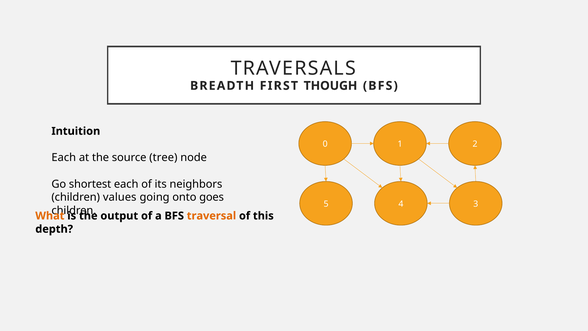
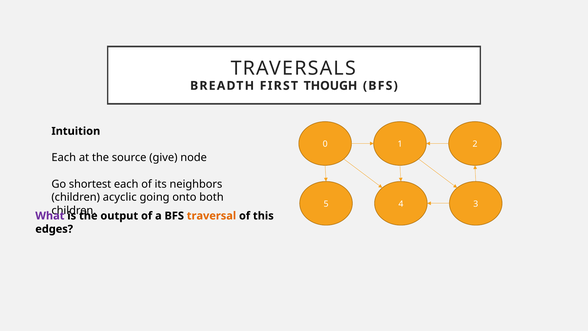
tree: tree -> give (163, 158)
values: values -> acyclic (120, 197)
goes: goes -> both (212, 197)
What colour: orange -> purple (50, 216)
depth: depth -> edges (54, 229)
